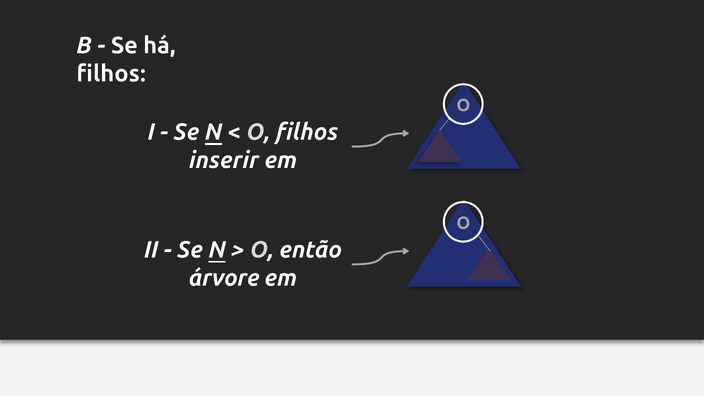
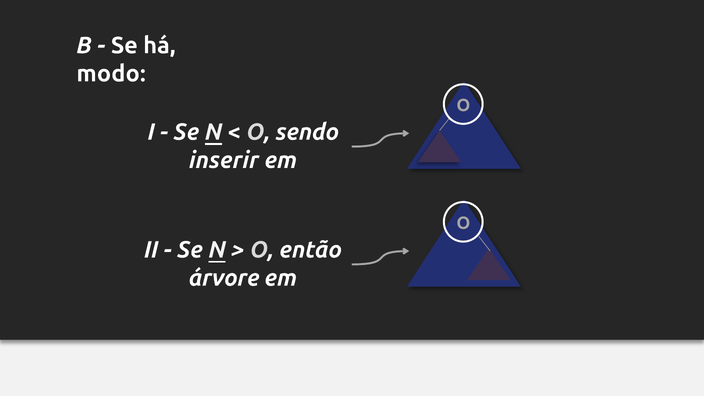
filhos: filhos -> modo (111, 74)
O filhos: filhos -> sendo (307, 132)
